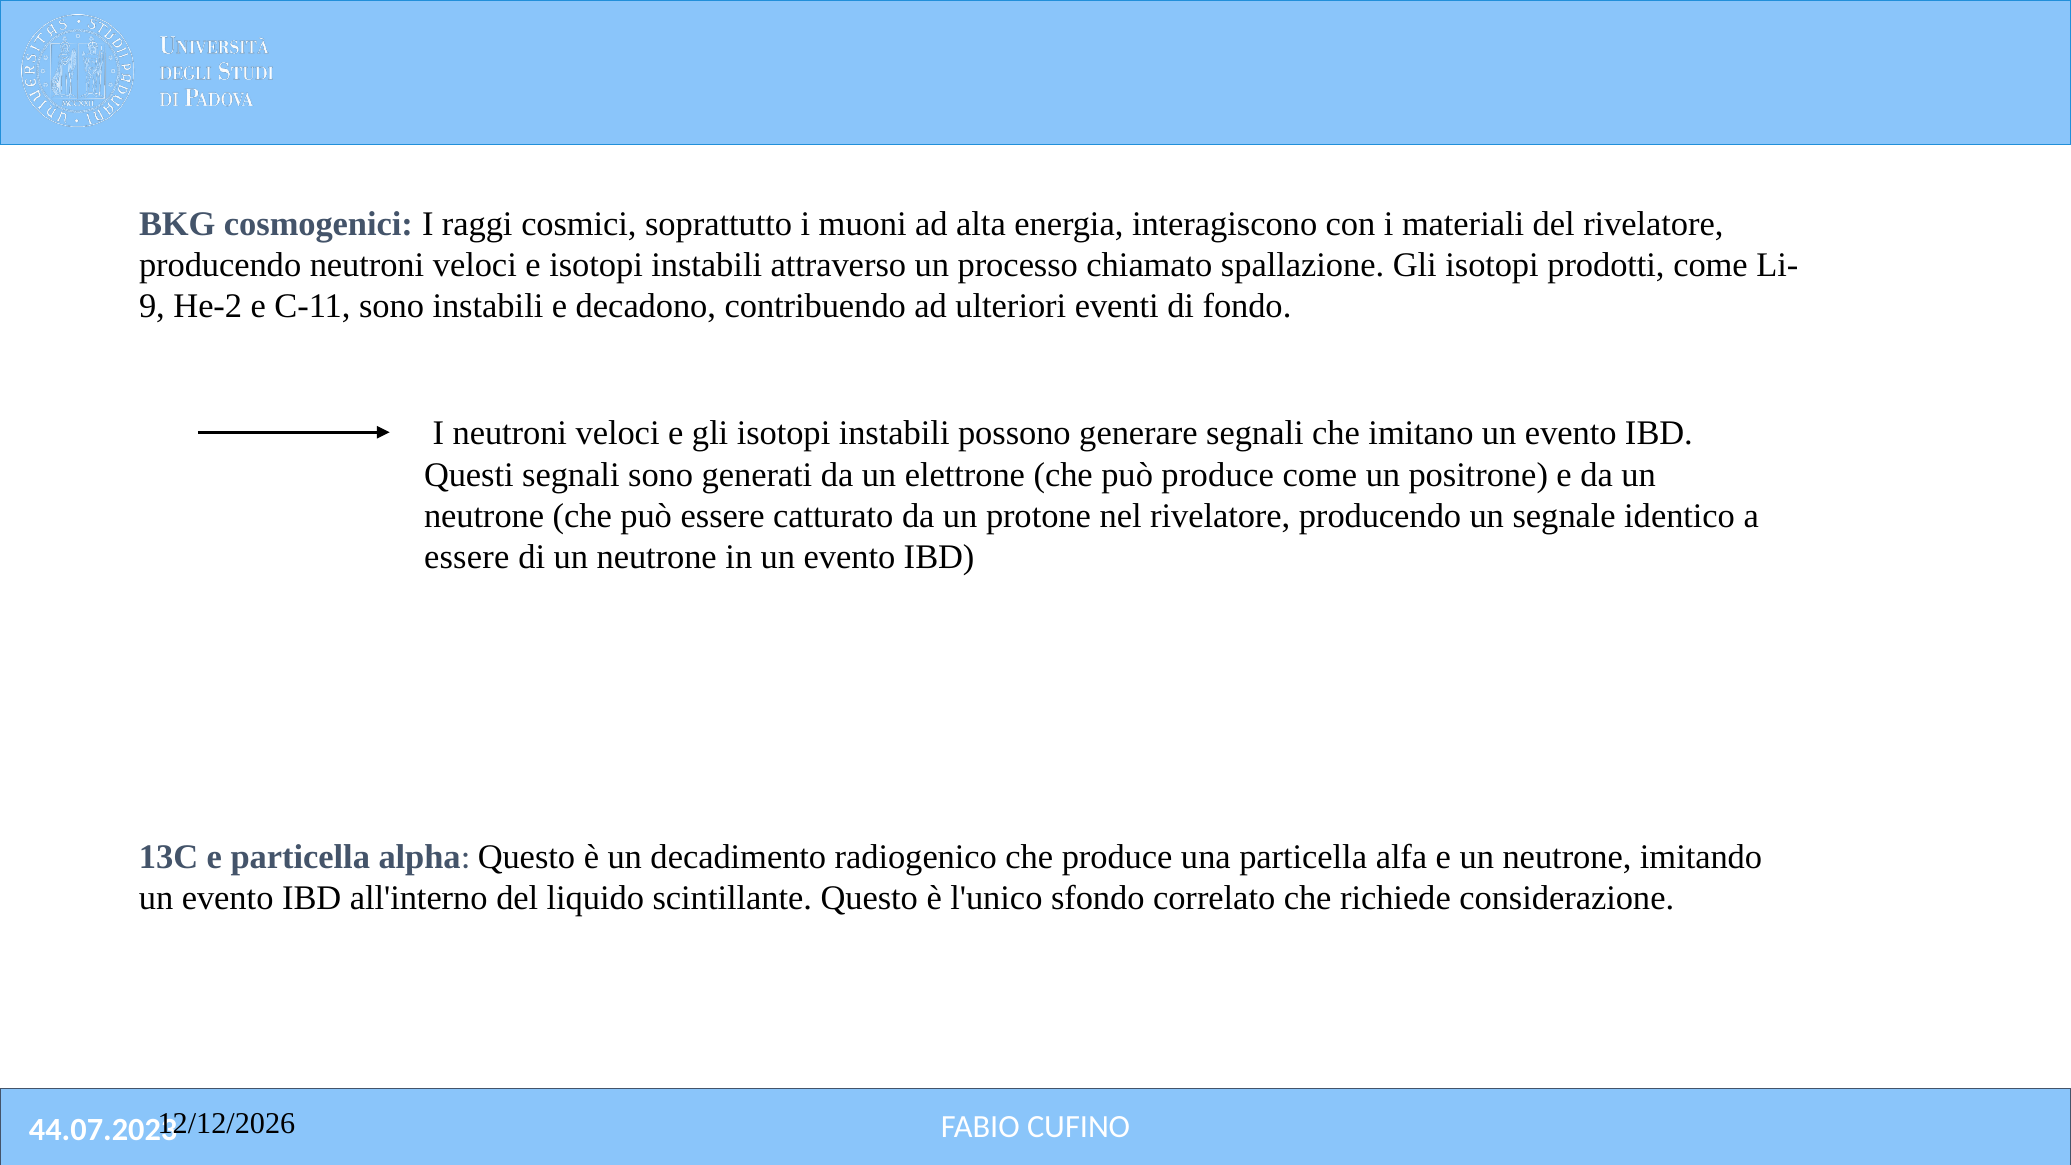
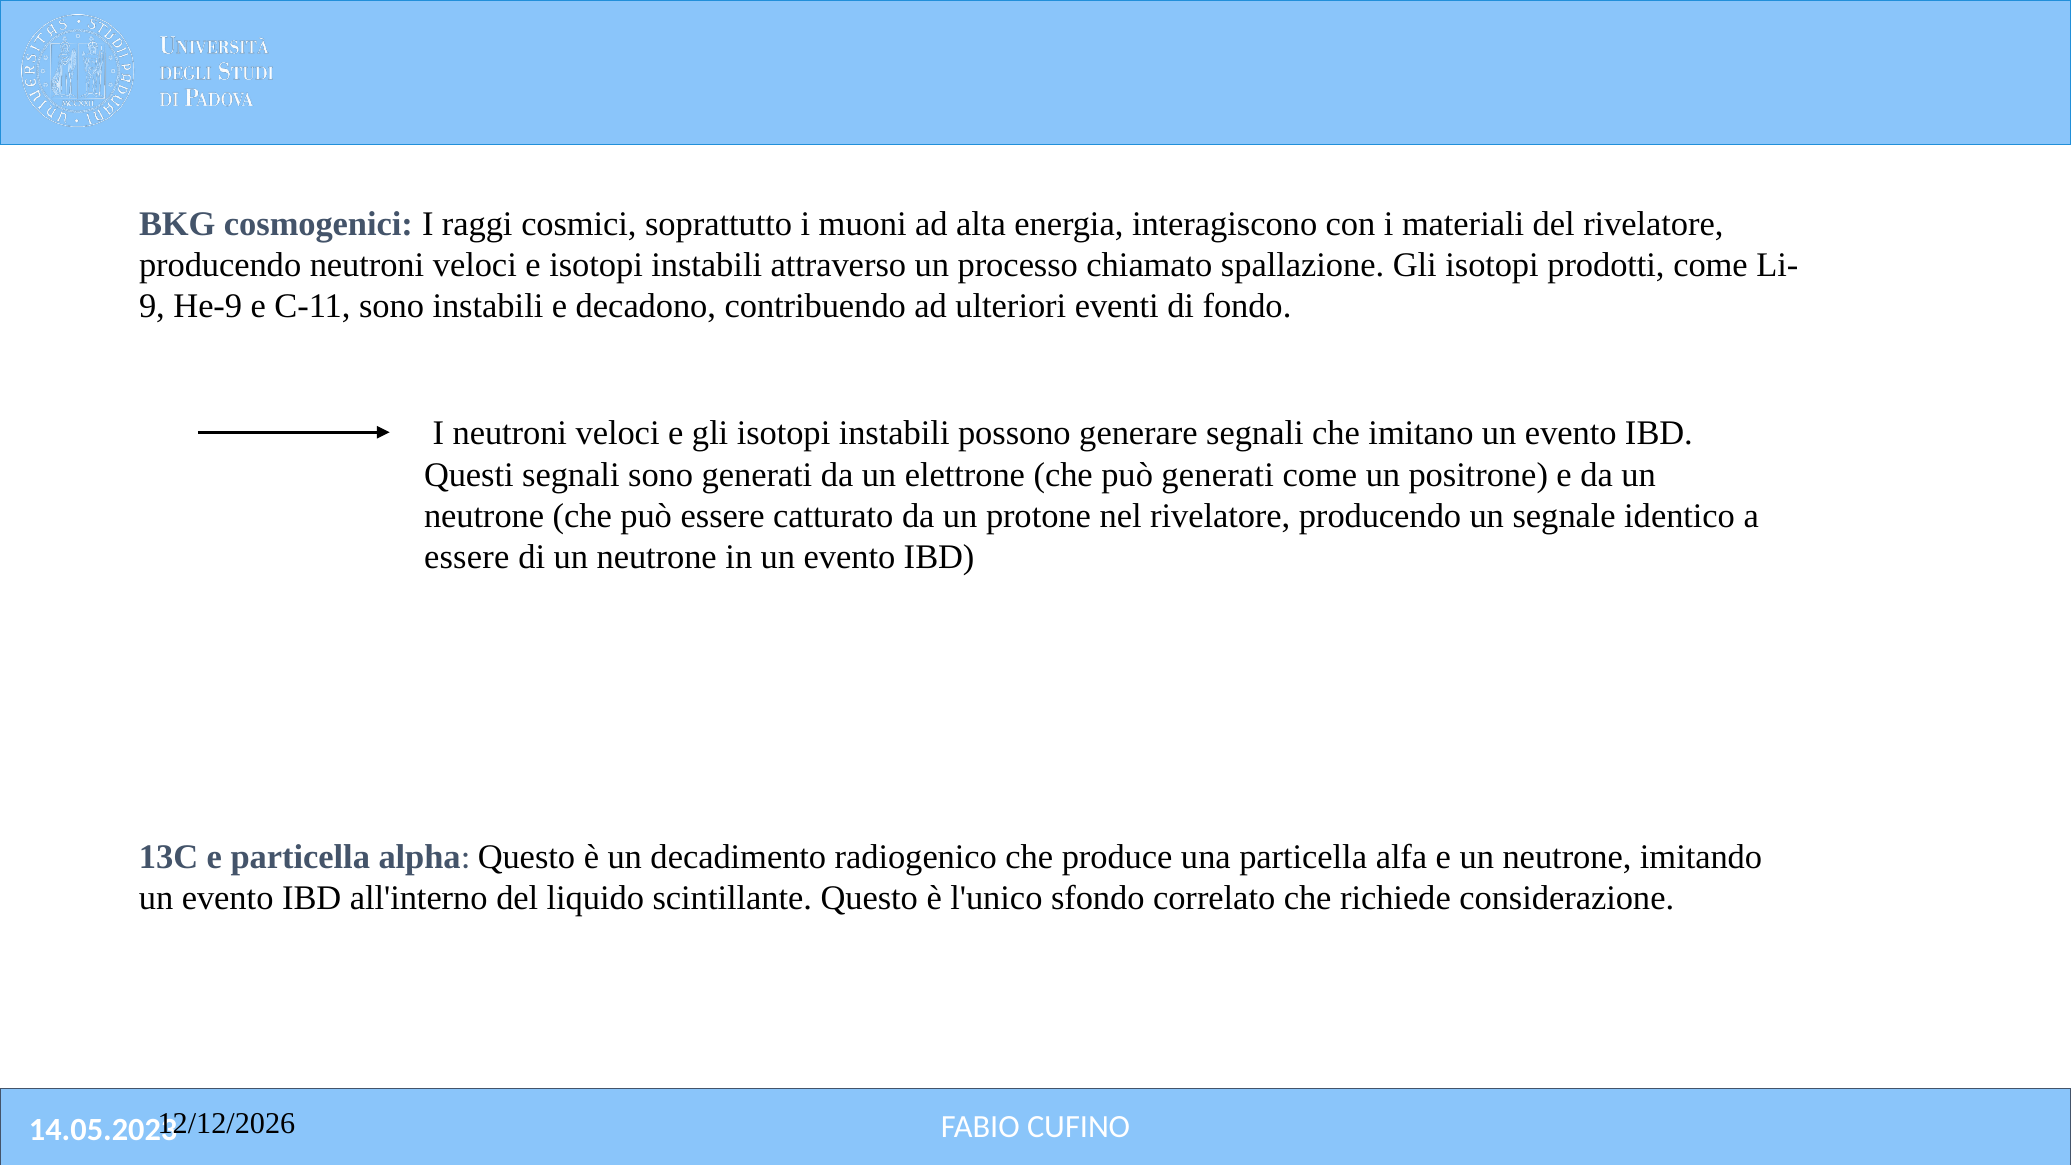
He-2: He-2 -> He-9 (208, 307)
può produce: produce -> generati (1218, 475)
44.07.2023: 44.07.2023 -> 14.05.2023 (103, 1130)
